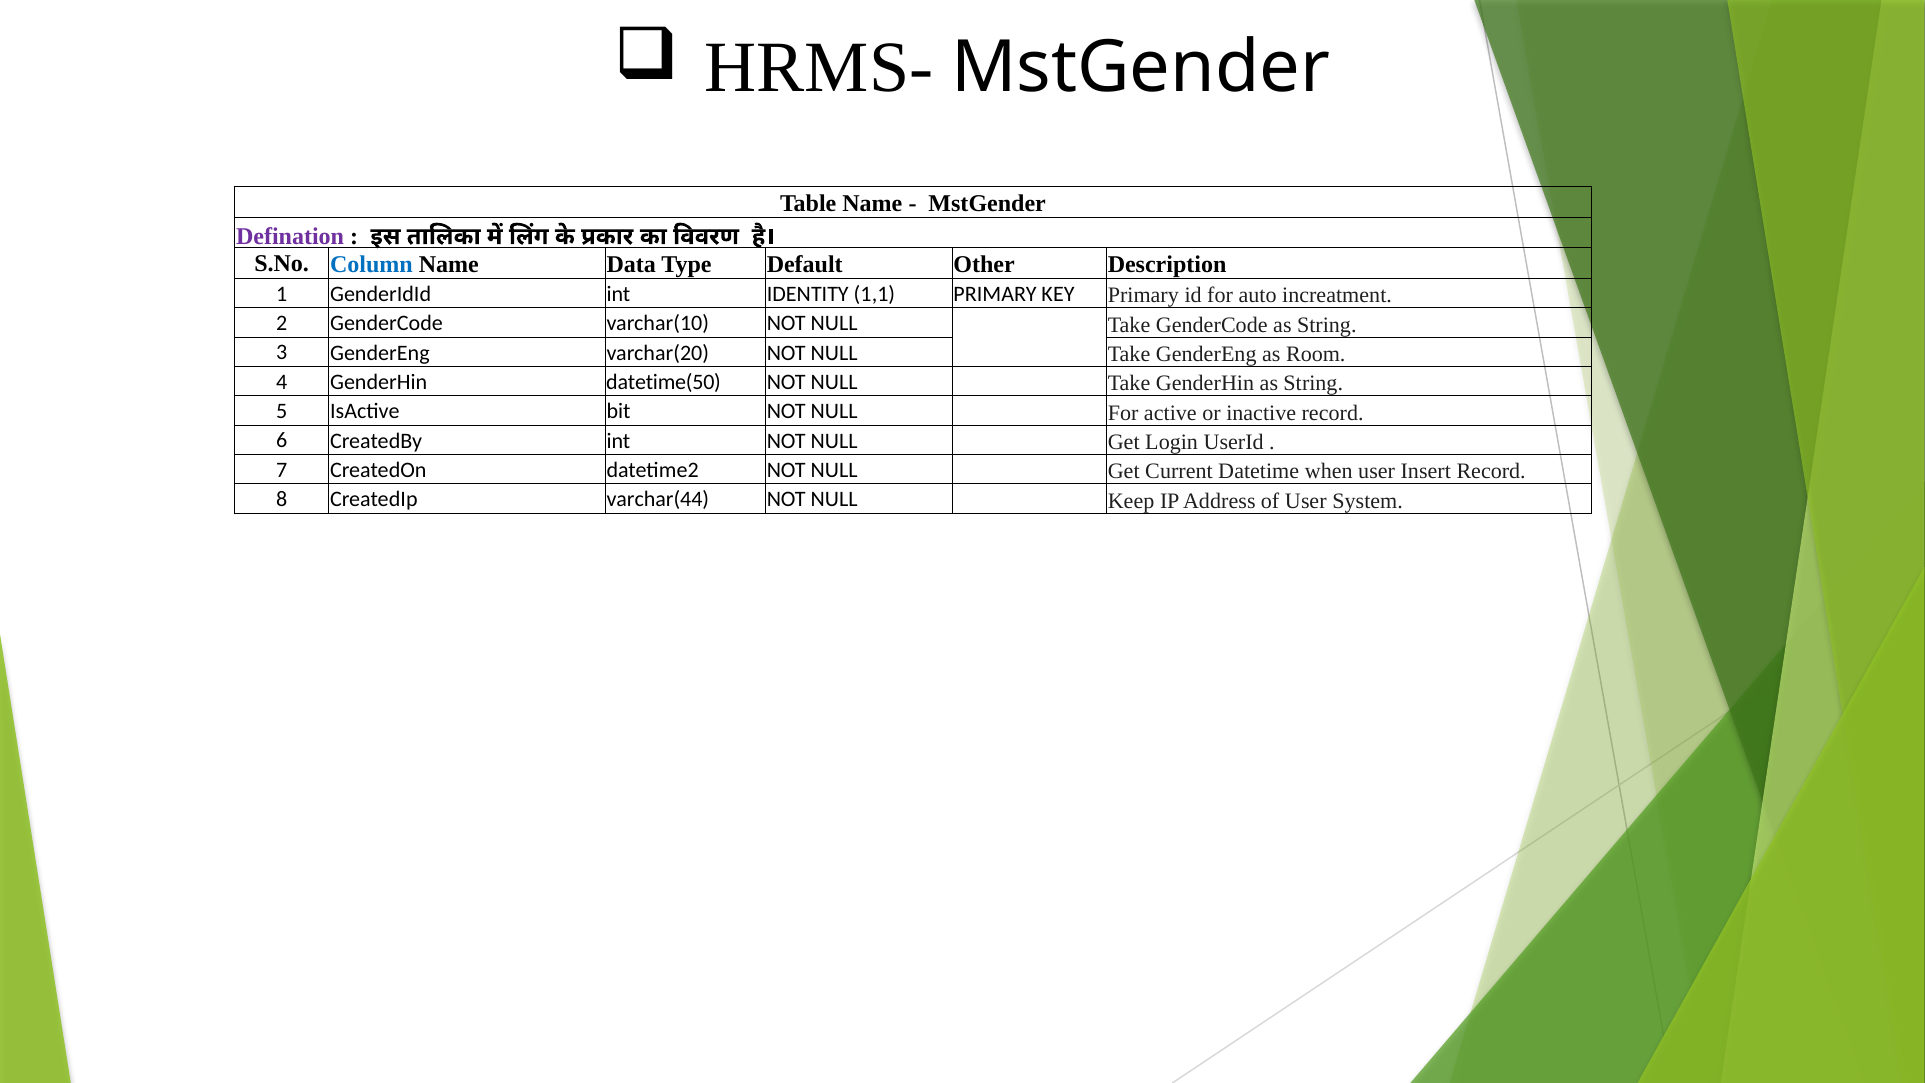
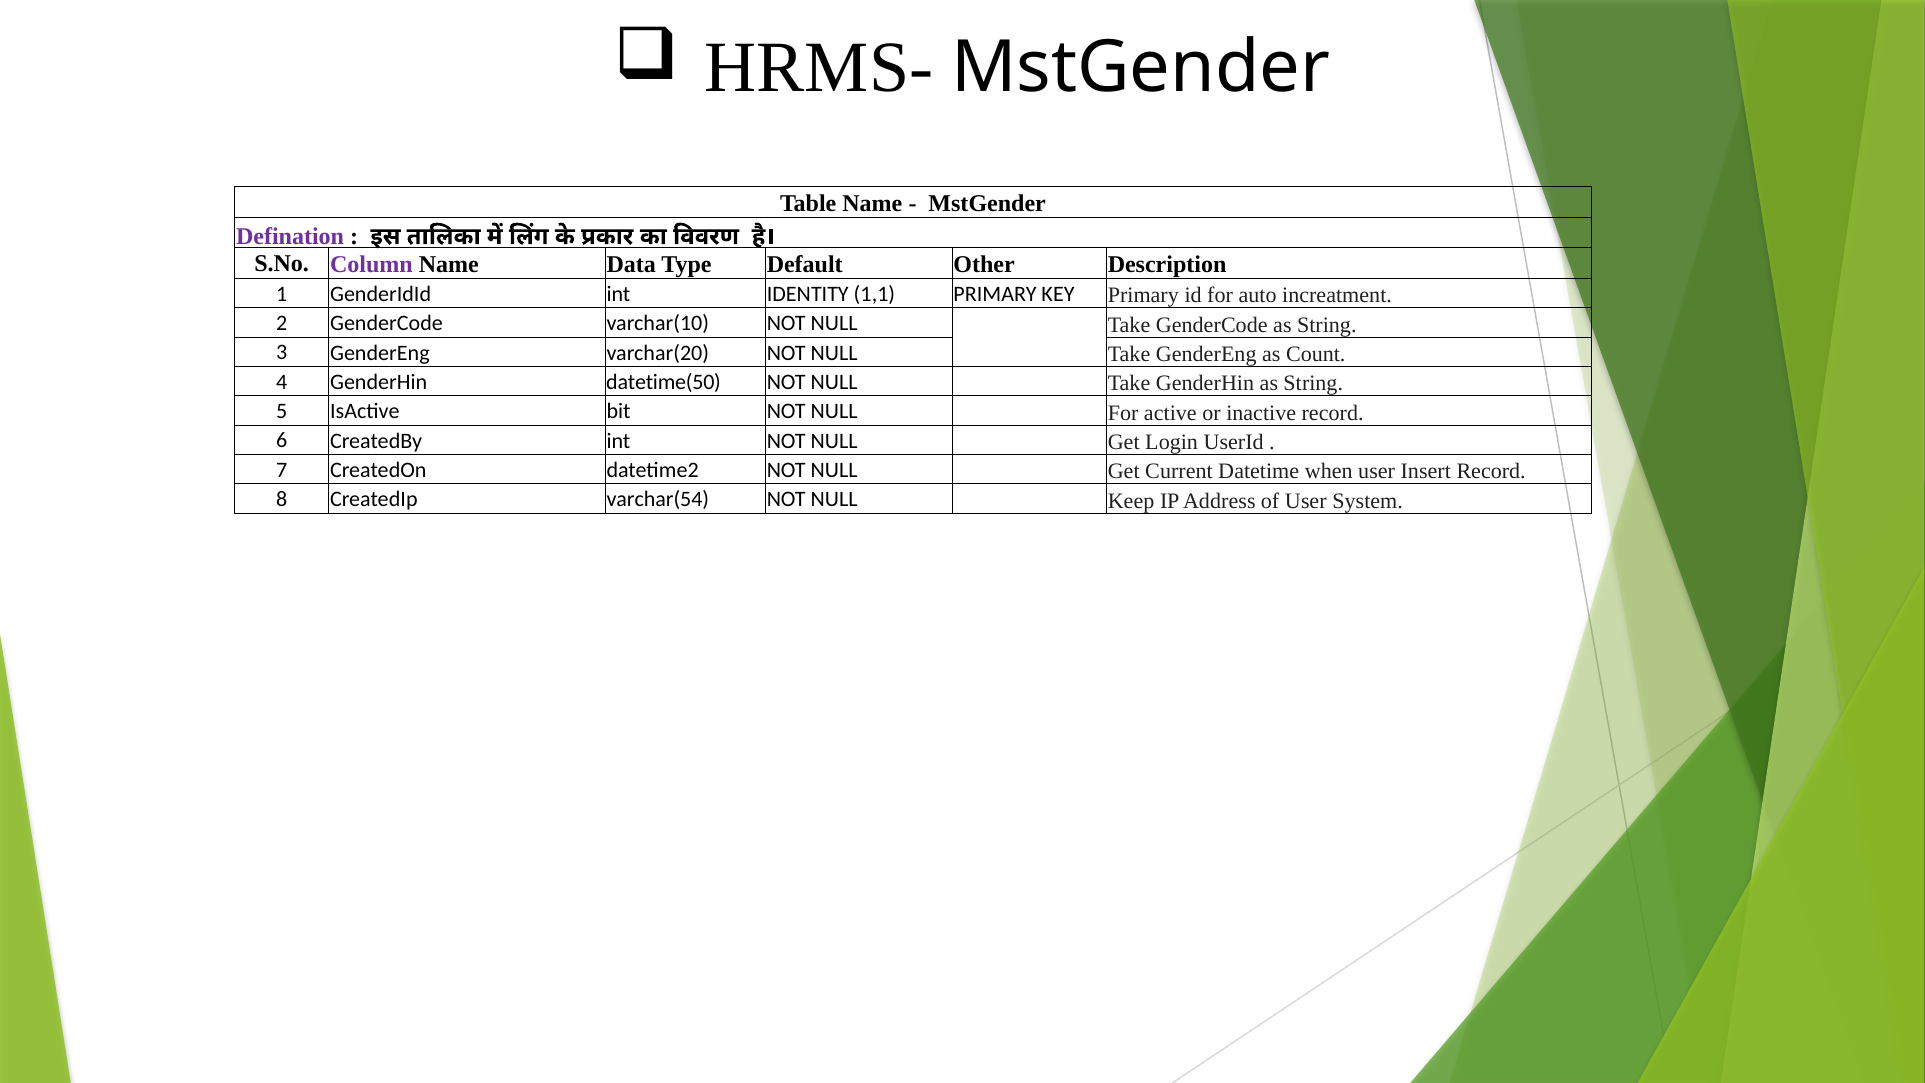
Column colour: blue -> purple (371, 265)
Room: Room -> Count (1316, 354)
varchar(44: varchar(44 -> varchar(54 (658, 500)
